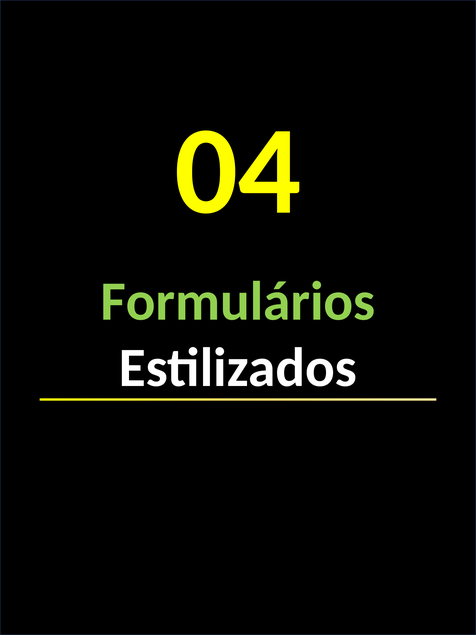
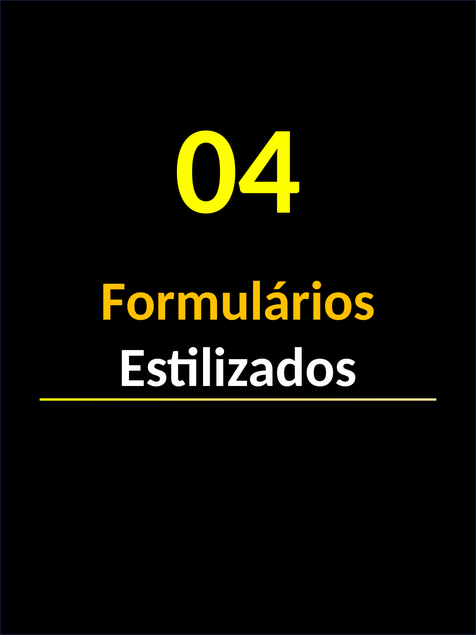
Formulários colour: light green -> yellow (238, 301)
